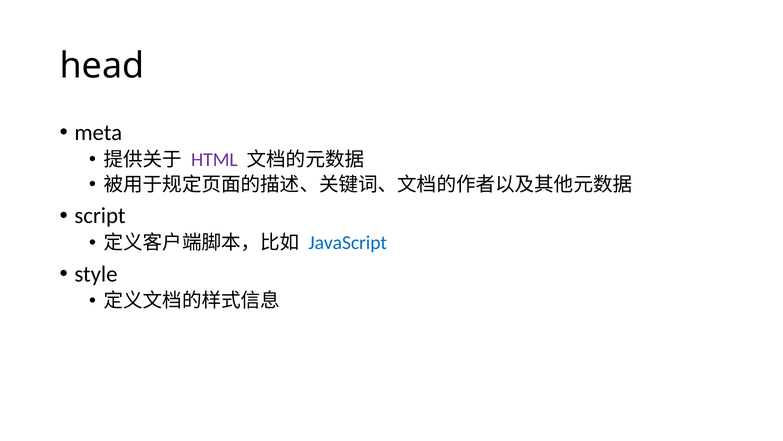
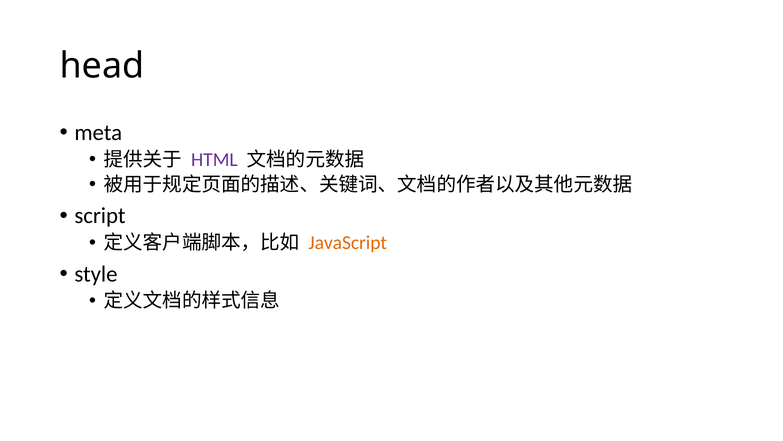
JavaScript colour: blue -> orange (348, 243)
